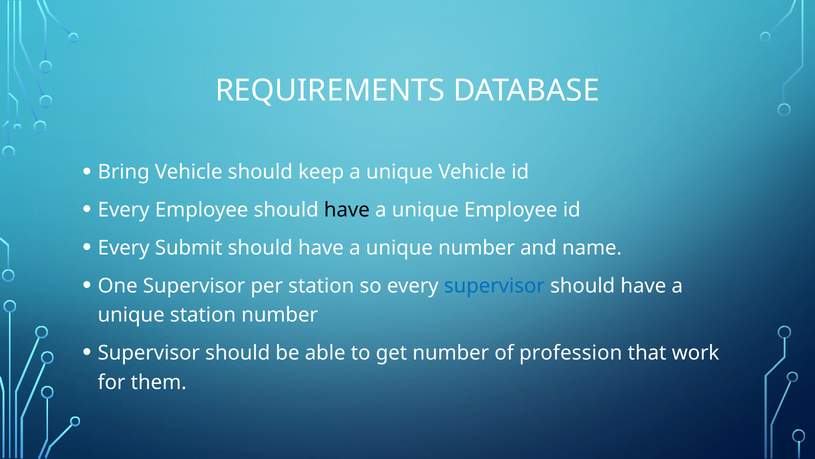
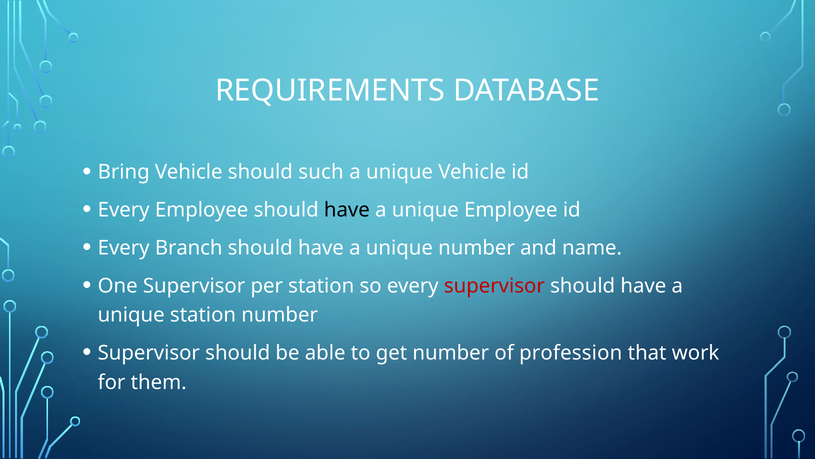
keep: keep -> such (321, 172)
Submit: Submit -> Branch (189, 248)
supervisor colour: blue -> red (494, 285)
